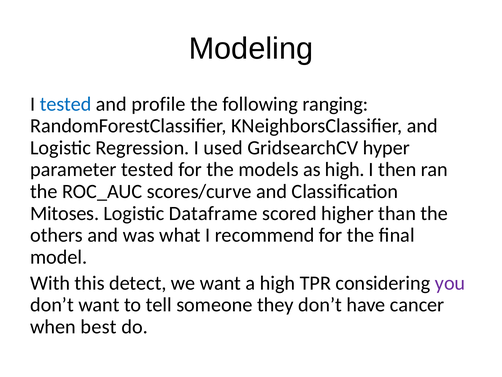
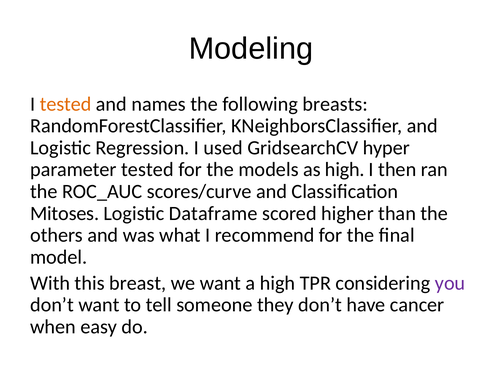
tested colour: blue -> orange (66, 104)
profile: profile -> names (159, 104)
ranging: ranging -> breasts (335, 104)
detect: detect -> breast (138, 283)
best: best -> easy (99, 326)
